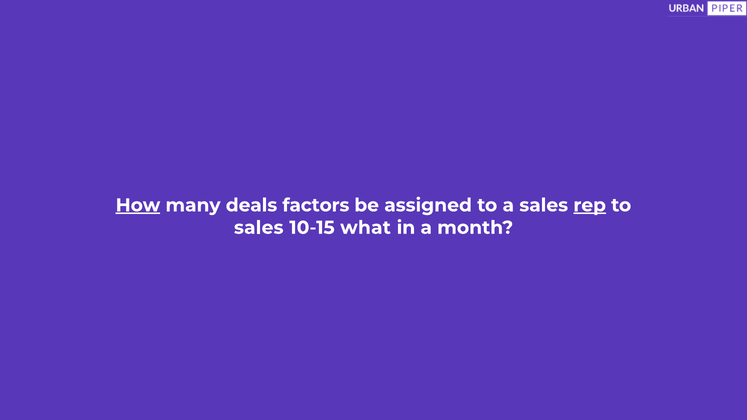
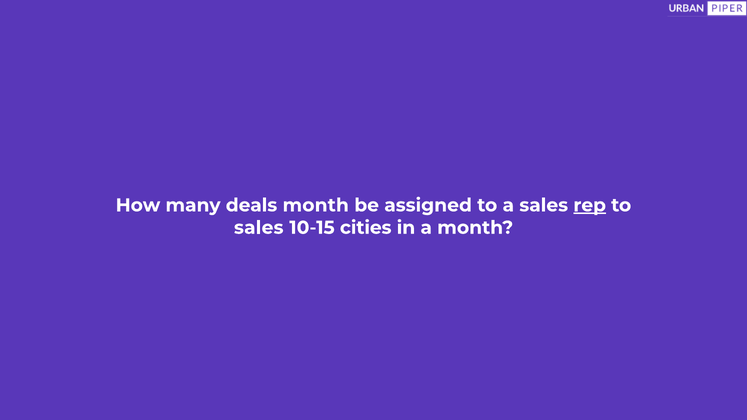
How underline: present -> none (138, 205)
deals factors: factors -> month (316, 205)
what: what -> cities (366, 228)
